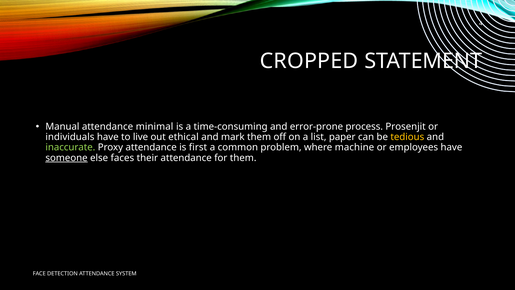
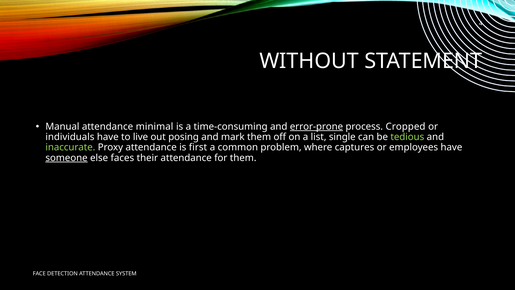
CROPPED: CROPPED -> WITHOUT (309, 61)
error-prone underline: none -> present (316, 126)
Prosenjit: Prosenjit -> Cropped (406, 126)
ethical: ethical -> posing (184, 137)
paper: paper -> single (342, 137)
tedious colour: yellow -> light green (407, 137)
machine: machine -> captures (355, 147)
